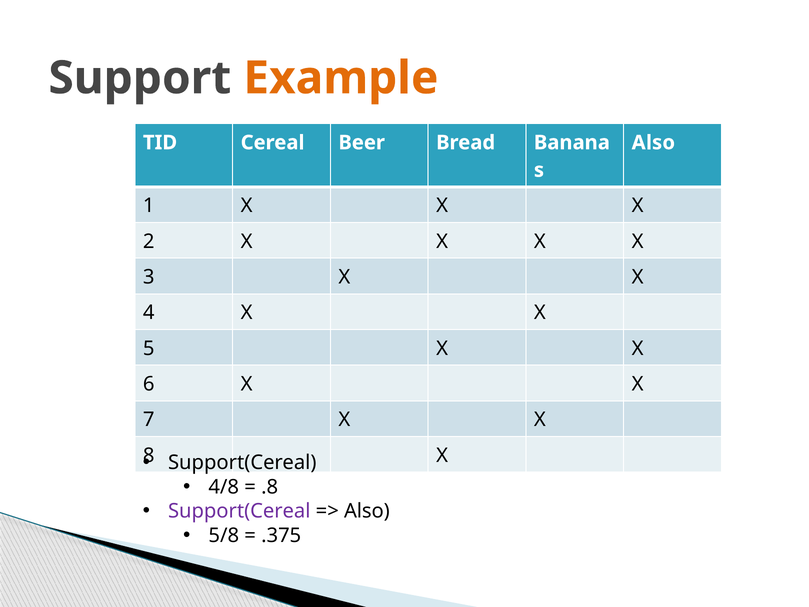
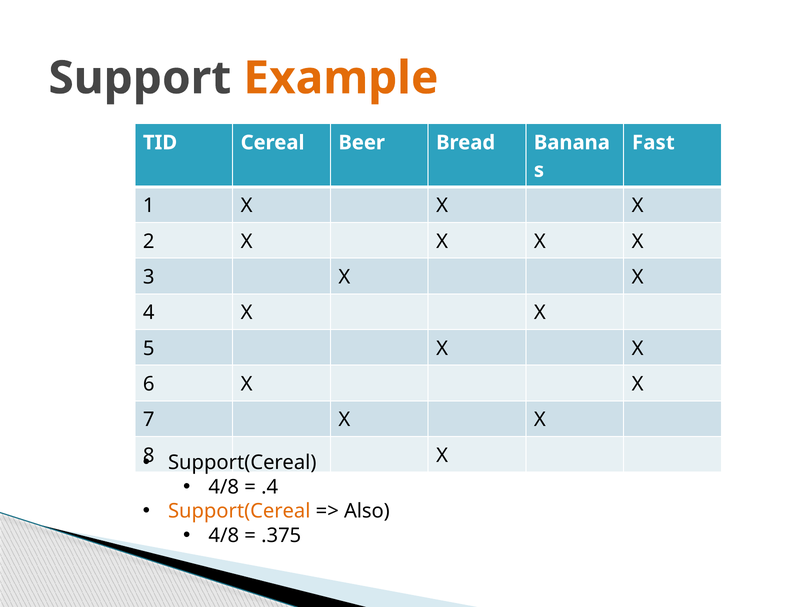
Also: Also -> Fast (653, 143)
.8: .8 -> .4 (270, 487)
Support(Cereal colour: purple -> orange (239, 511)
5/8: 5/8 -> 4/8 (224, 535)
